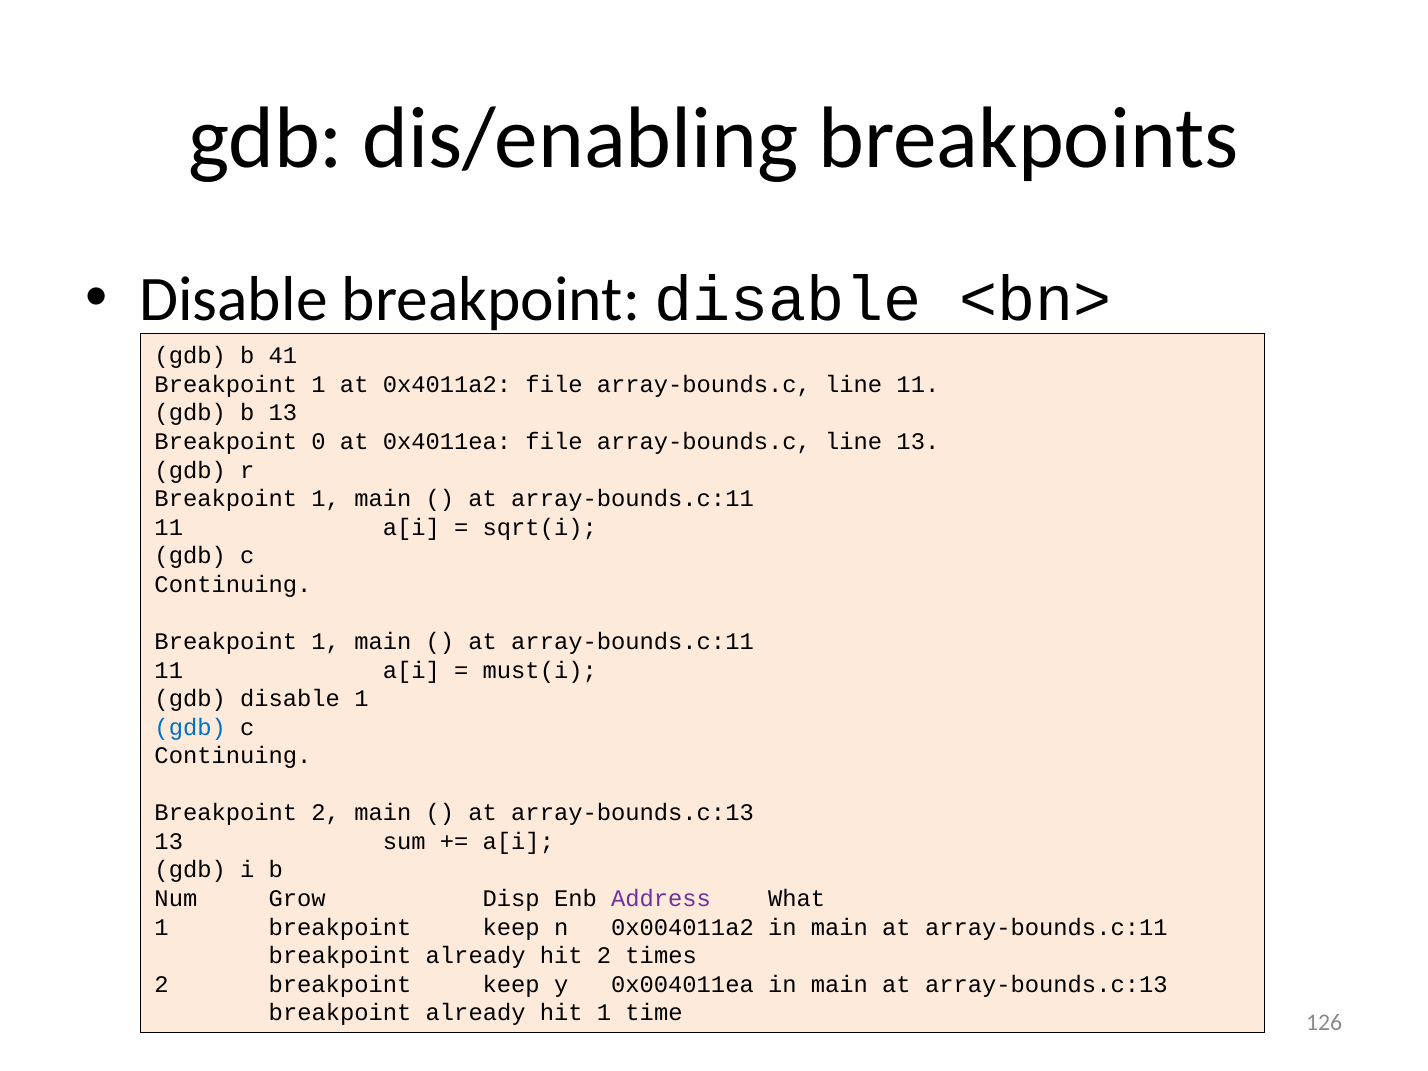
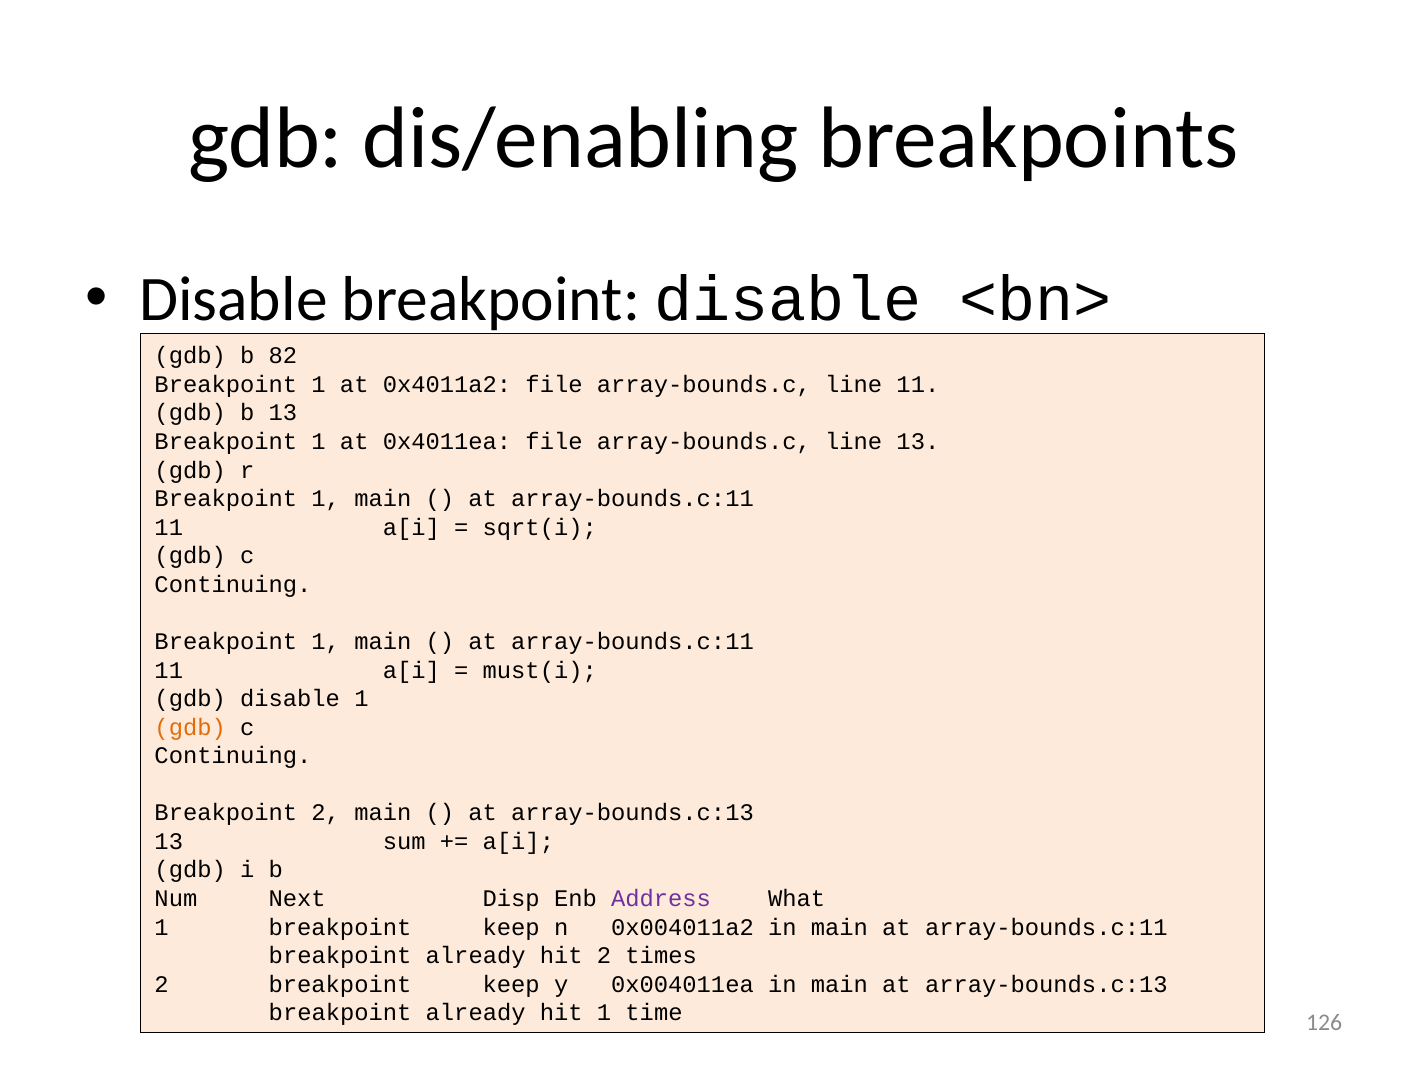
41: 41 -> 82 (283, 356)
0: 0 -> 1 (319, 442)
gdb colour: blue -> orange (190, 727)
Grow: Grow -> Next (297, 899)
